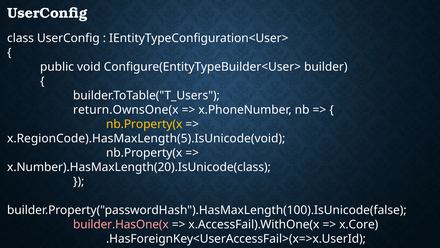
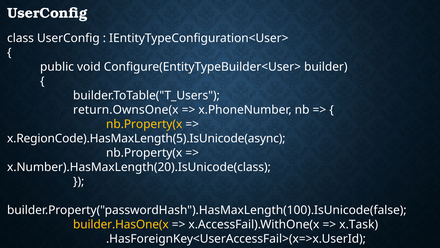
x.RegionCode).HasMaxLength(5).IsUnicode(void: x.RegionCode).HasMaxLength(5).IsUnicode(void -> x.RegionCode).HasMaxLength(5).IsUnicode(async (146, 138)
builder.HasOne(x colour: pink -> yellow (121, 224)
x.Core: x.Core -> x.Task (359, 224)
